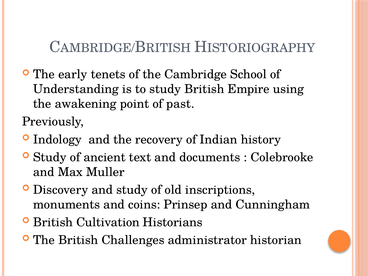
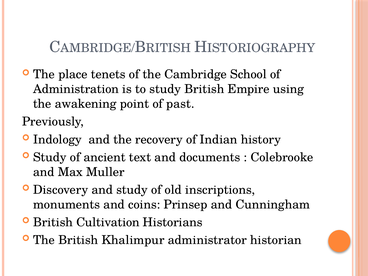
early: early -> place (73, 74)
Understanding: Understanding -> Administration (76, 89)
Challenges: Challenges -> Khalimpur (133, 240)
